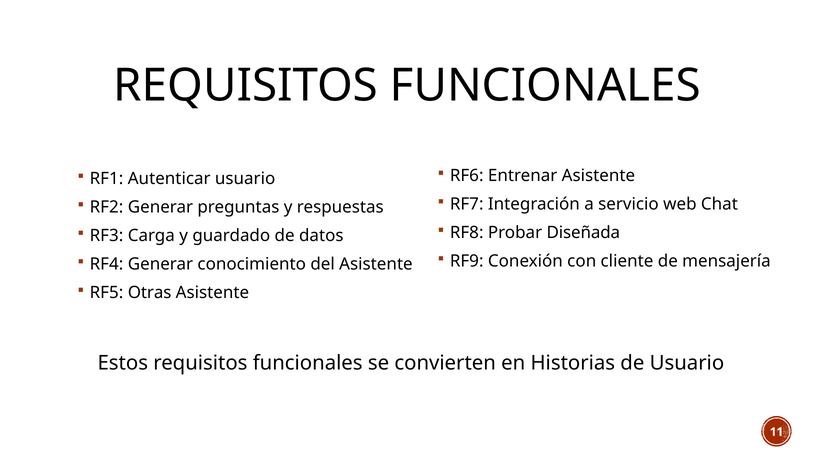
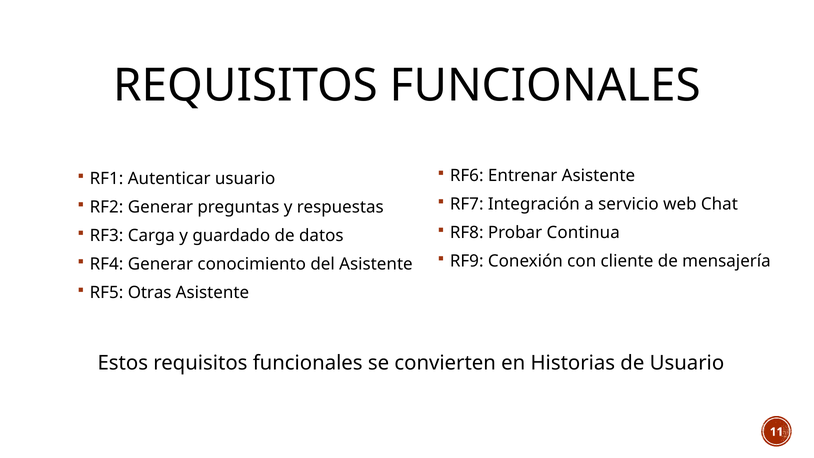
Diseñada: Diseñada -> Continua (583, 233)
